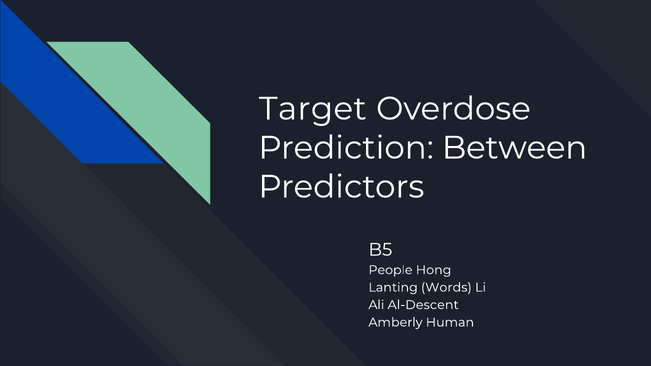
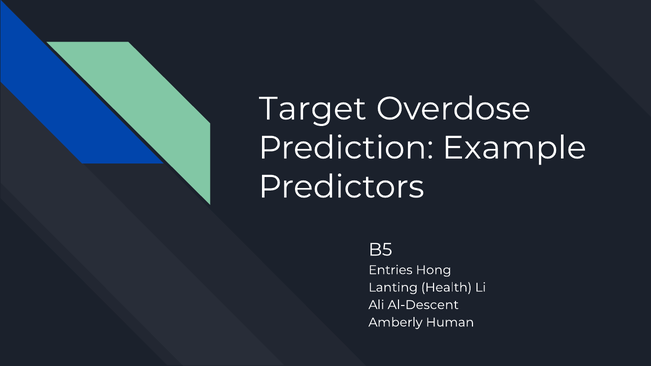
Between: Between -> Example (514, 148)
People: People -> Entries (390, 270)
Words: Words -> Health (446, 288)
